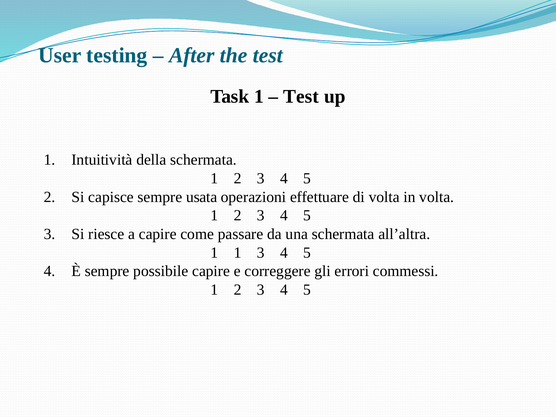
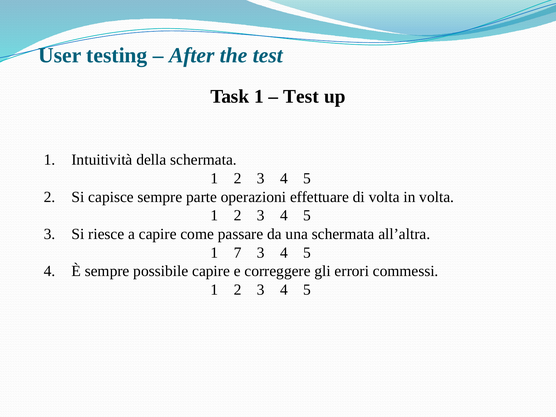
usata: usata -> parte (202, 197)
1 1: 1 -> 7 (238, 253)
